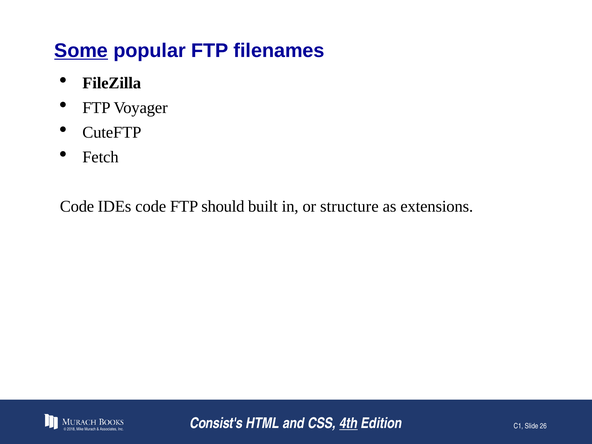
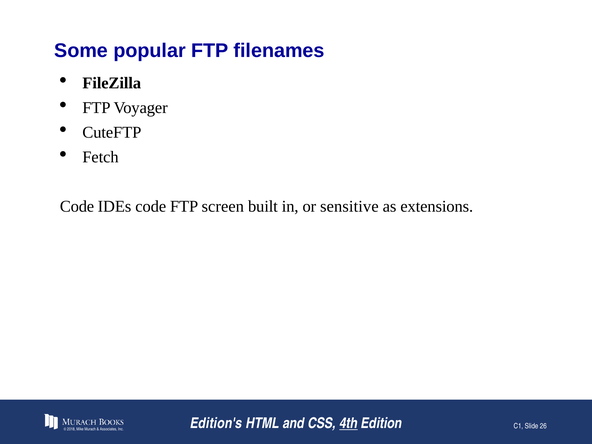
Some underline: present -> none (81, 51)
should: should -> screen (223, 206)
structure: structure -> sensitive (349, 206)
Consist's: Consist's -> Edition's (216, 423)
